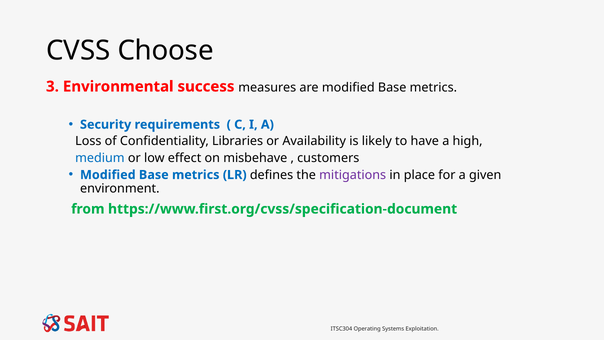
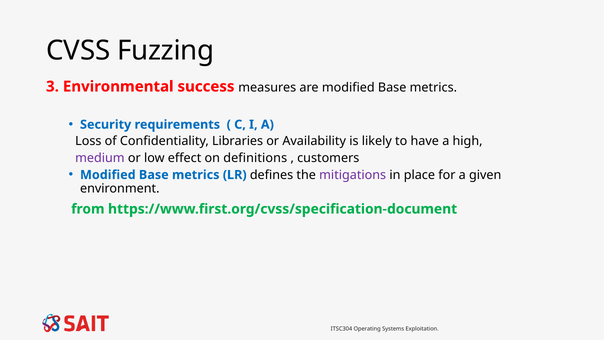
Choose: Choose -> Fuzzing (166, 51)
medium colour: blue -> purple (100, 158)
misbehave: misbehave -> definitions (255, 158)
